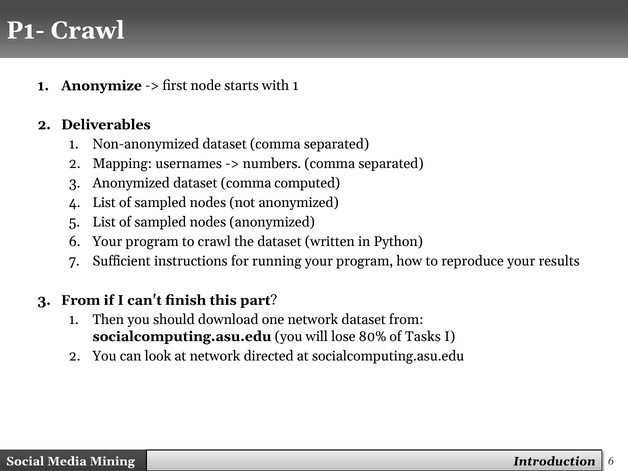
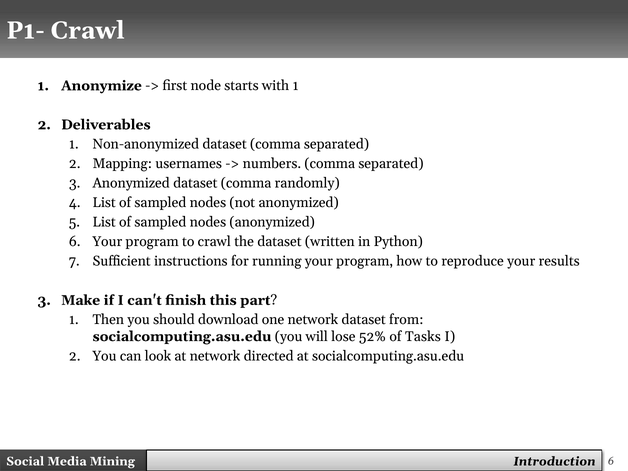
computed: computed -> randomly (307, 183)
From: From -> Make (81, 300)
80%: 80% -> 52% (372, 336)
